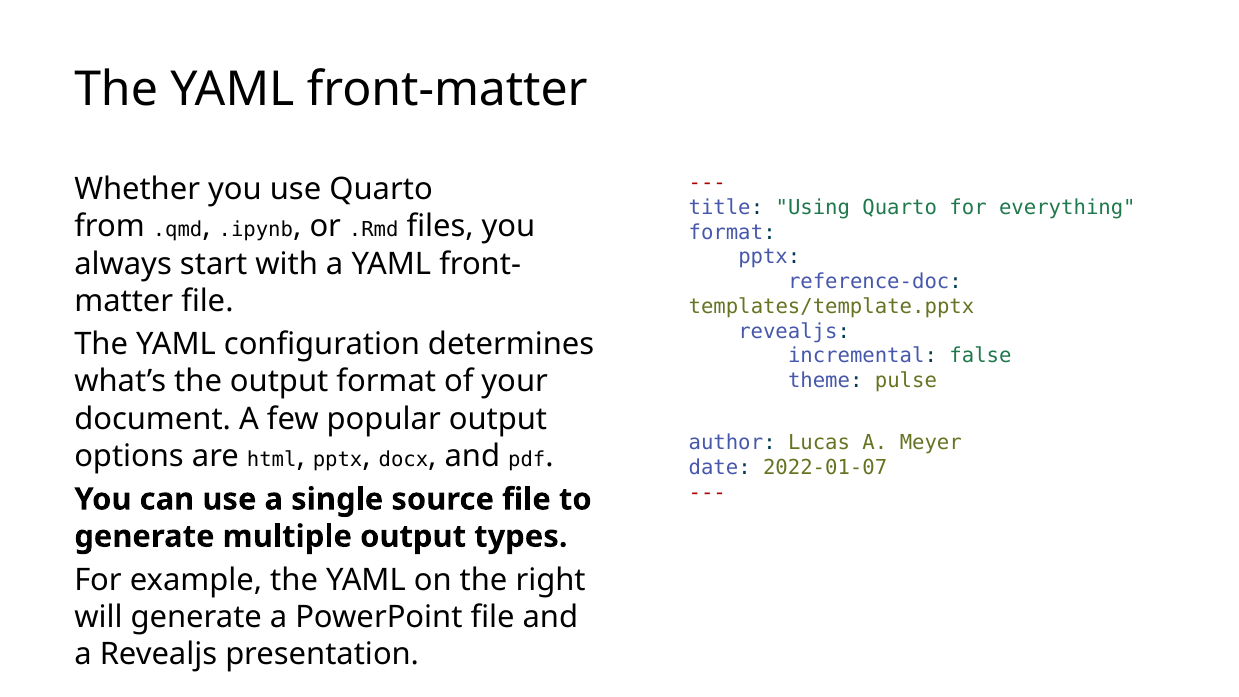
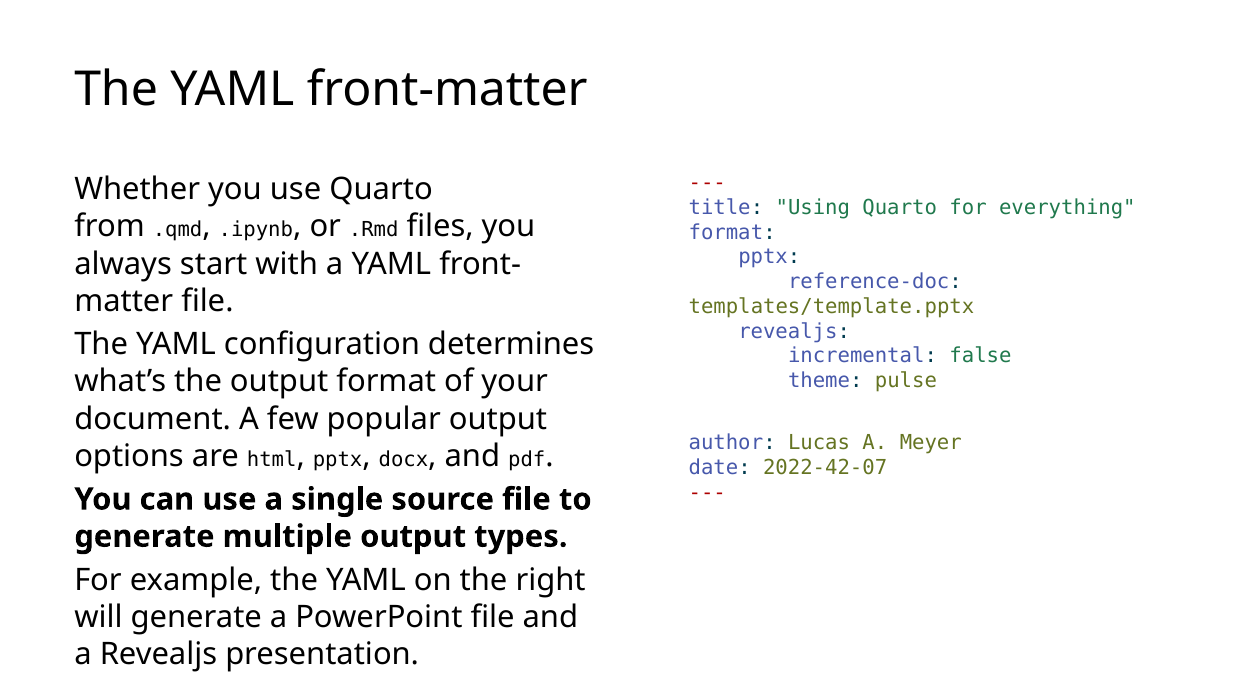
2022-01-07: 2022-01-07 -> 2022-42-07 (825, 468)
